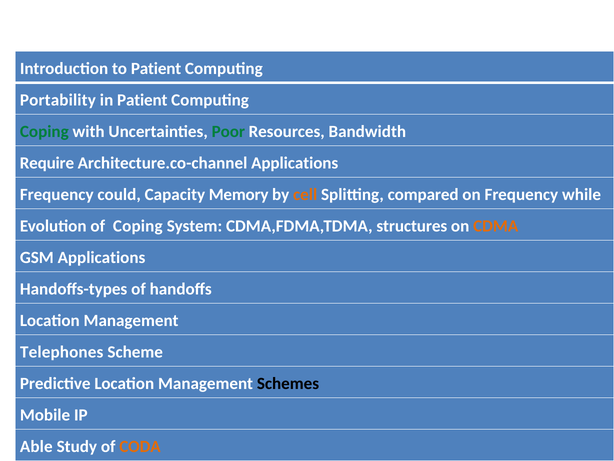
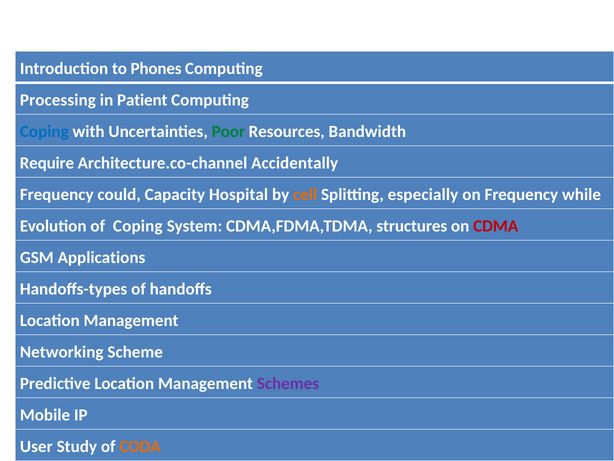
to Patient: Patient -> Phones (156, 69)
Portability: Portability -> Processing (58, 100)
Coping colour: green -> blue (44, 132)
Architecture.co-channel Applications: Applications -> Accidentally (295, 163)
Memory: Memory -> Hospital (239, 195)
compared: compared -> especially (423, 195)
CDMA colour: orange -> red (496, 226)
Telephones: Telephones -> Networking (62, 352)
Schemes colour: black -> purple (288, 383)
Able: Able -> User (36, 446)
